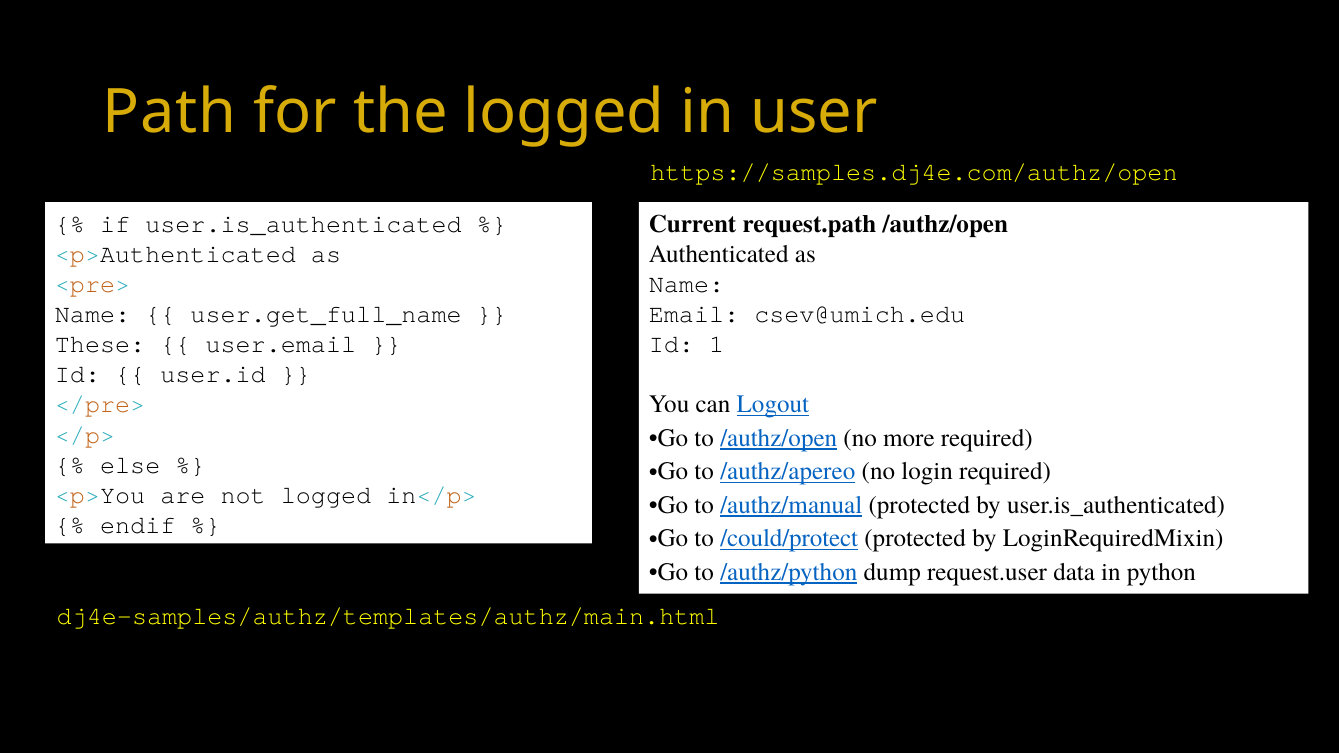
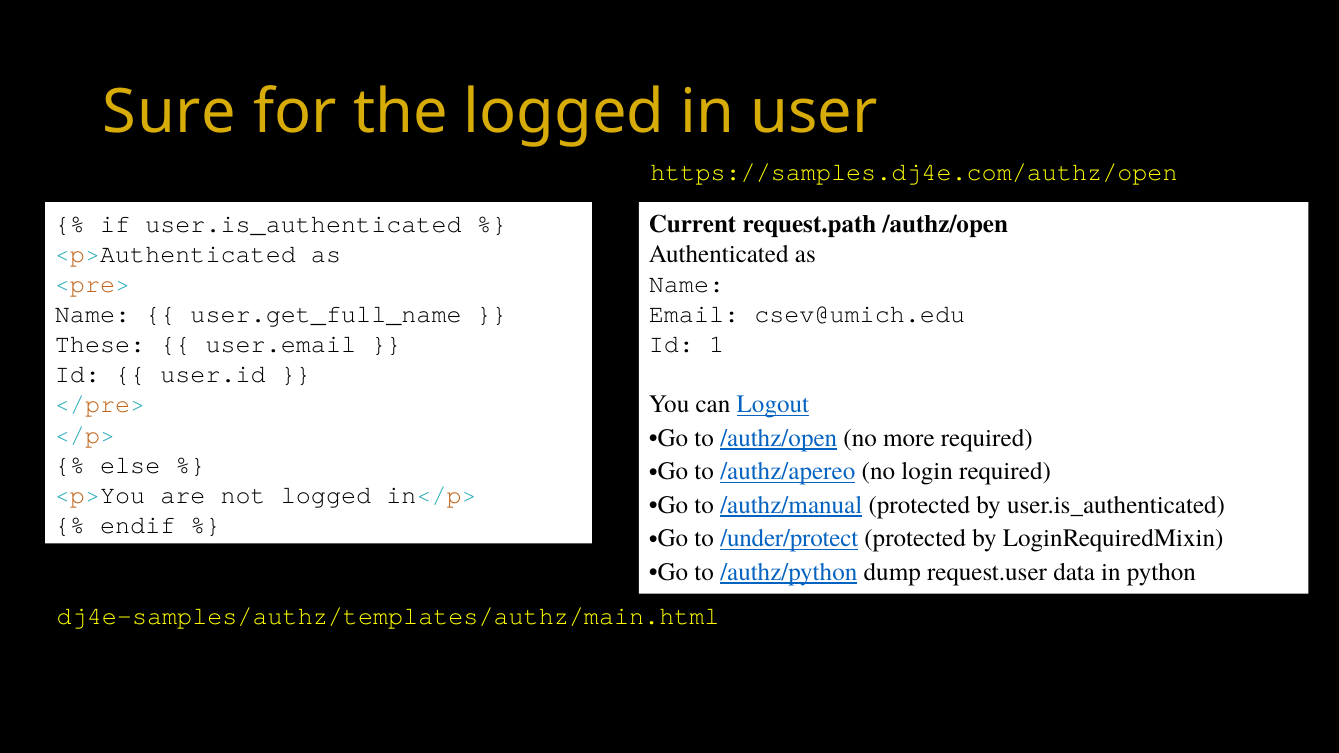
Path: Path -> Sure (170, 112)
/could/protect: /could/protect -> /under/protect (789, 539)
